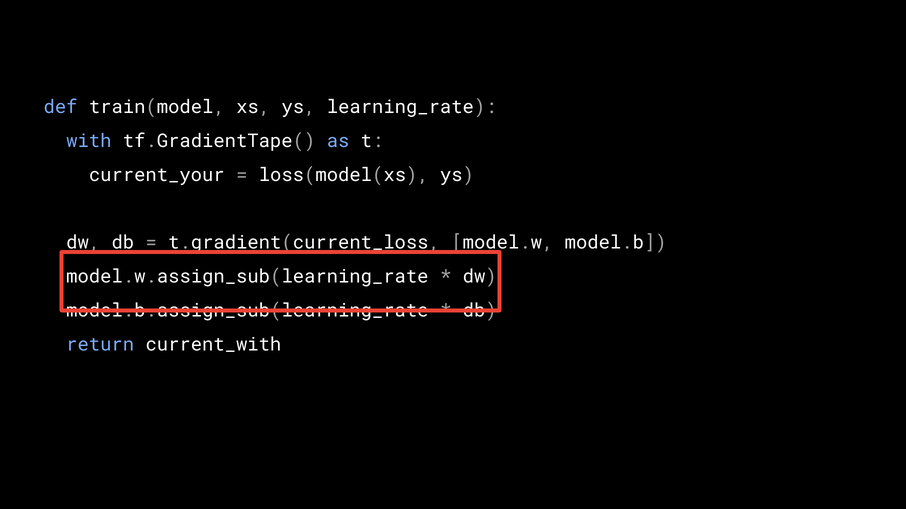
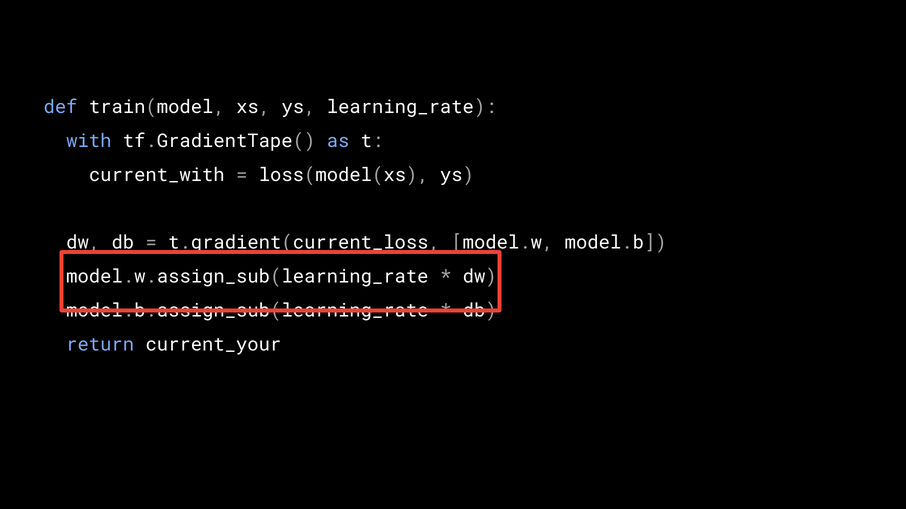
current_your: current_your -> current_with (157, 175)
current_with: current_with -> current_your (213, 345)
